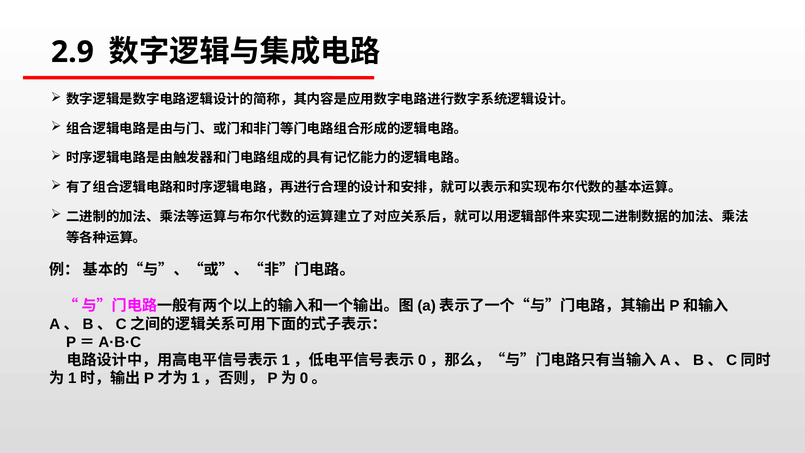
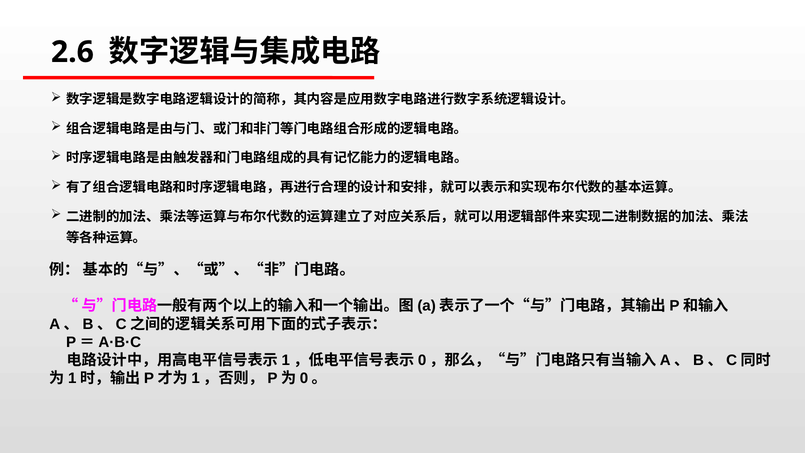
2.9: 2.9 -> 2.6 (72, 52)
